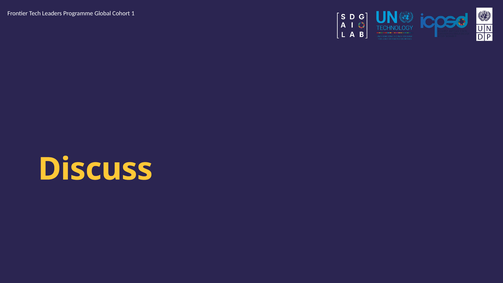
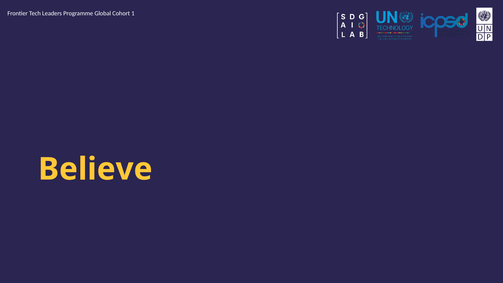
Discuss: Discuss -> Believe (95, 169)
